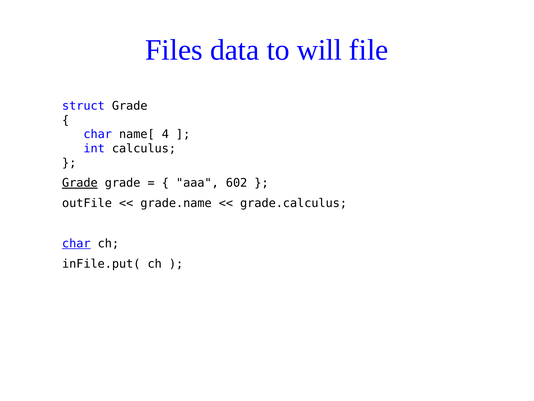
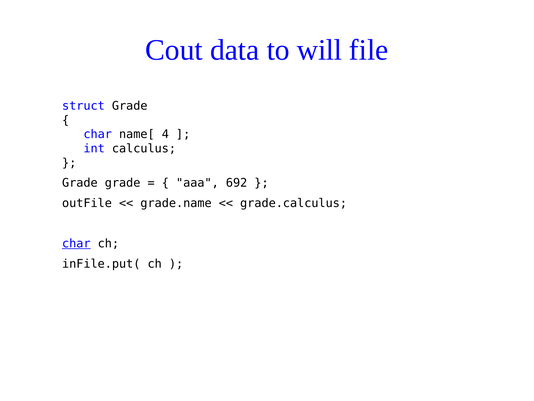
Files: Files -> Cout (174, 50)
Grade underline: present -> none (80, 183)
602: 602 -> 692 (237, 183)
